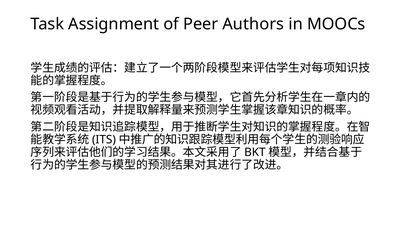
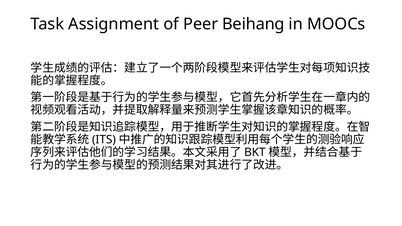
Authors: Authors -> Beihang (253, 24)
